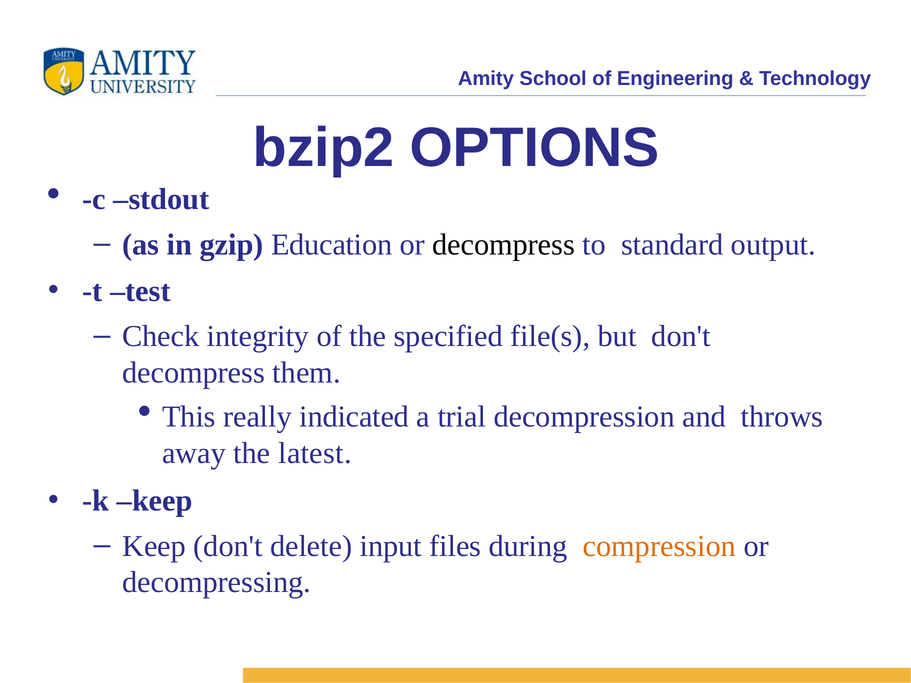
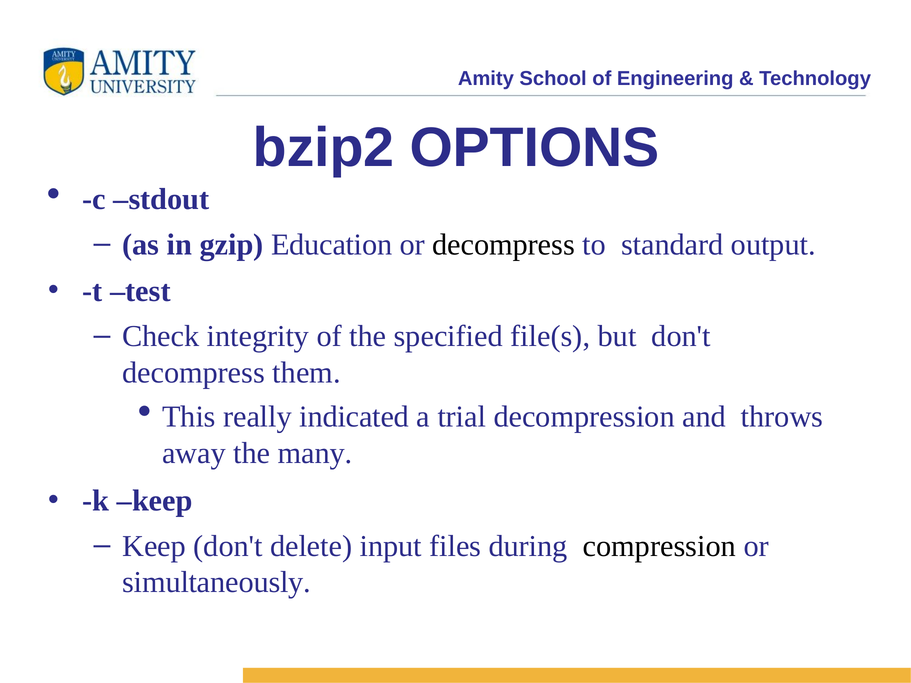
latest: latest -> many (315, 453)
compression colour: orange -> black (659, 546)
decompressing: decompressing -> simultaneously (217, 583)
